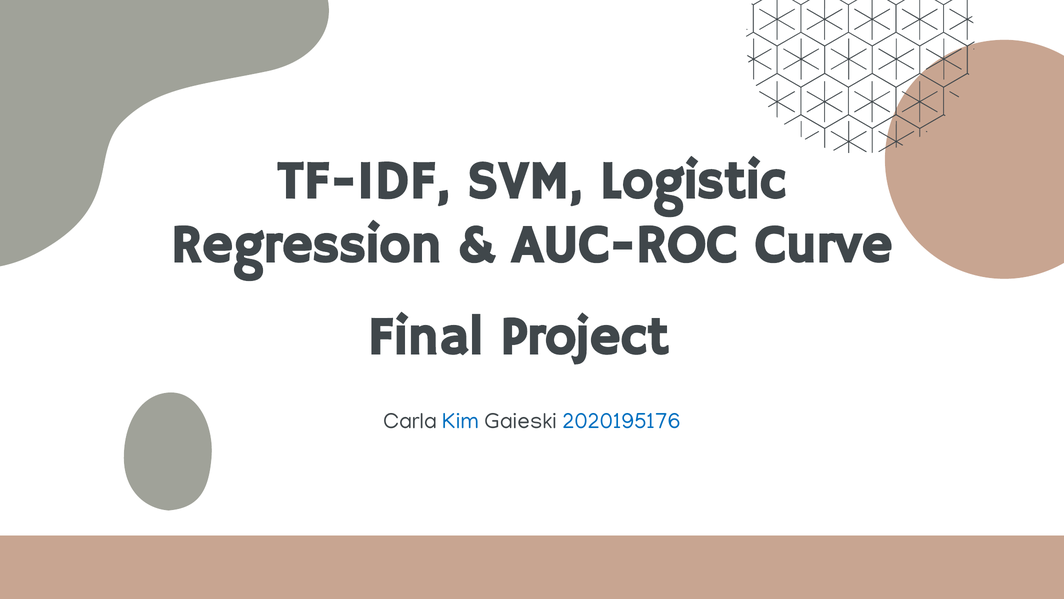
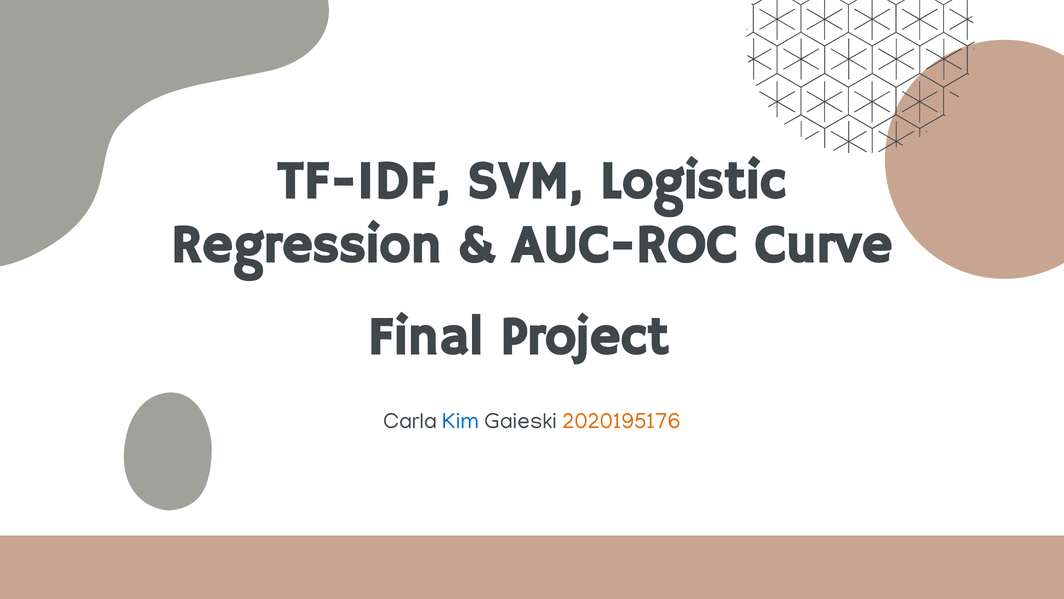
2020195176 colour: blue -> orange (621, 421)
